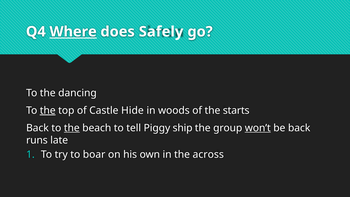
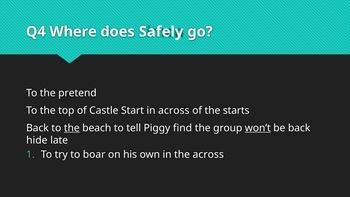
Where underline: present -> none (73, 32)
dancing: dancing -> pretend (77, 93)
the underline: present -> none (48, 110)
Hide: Hide -> Start (132, 110)
in woods: woods -> across (174, 110)
ship: ship -> find (182, 128)
runs: runs -> hide (37, 140)
